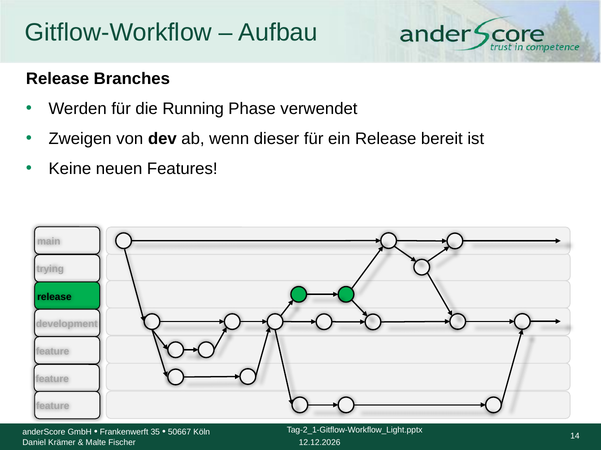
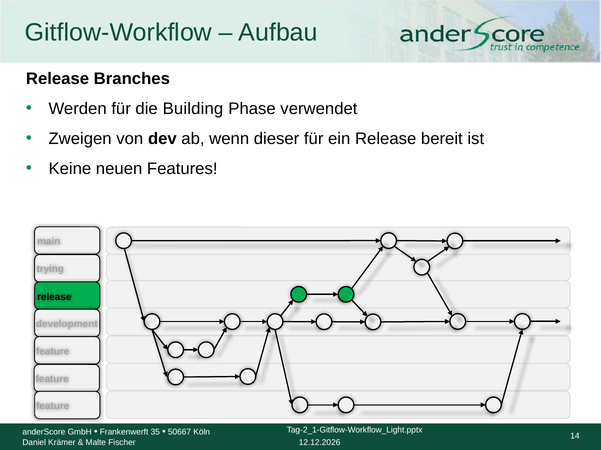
Running: Running -> Building (193, 109)
